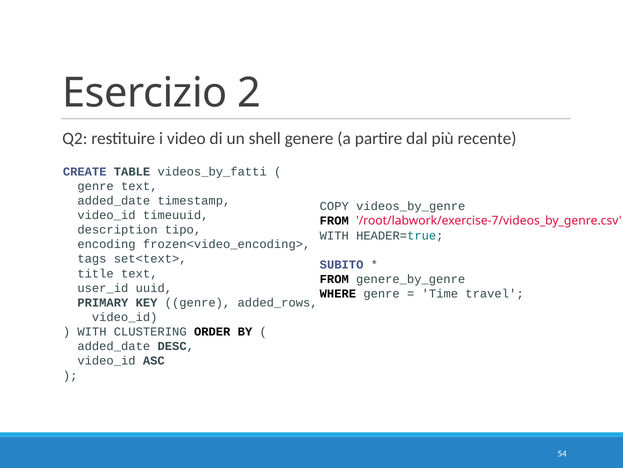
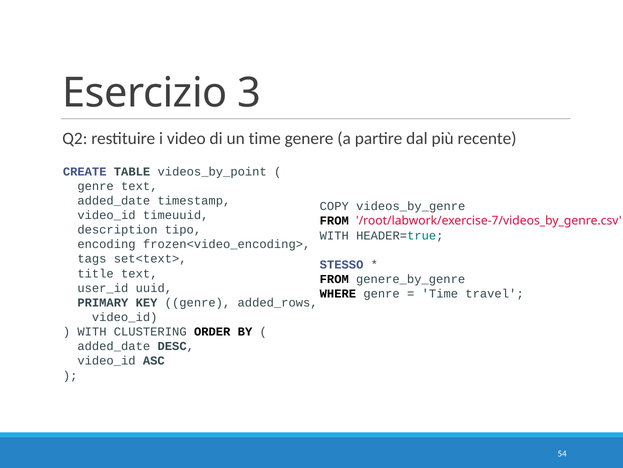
2: 2 -> 3 (249, 93)
un shell: shell -> time (265, 138)
videos_by_fatti: videos_by_fatti -> videos_by_point (212, 171)
SUBITO: SUBITO -> STESSO (342, 264)
